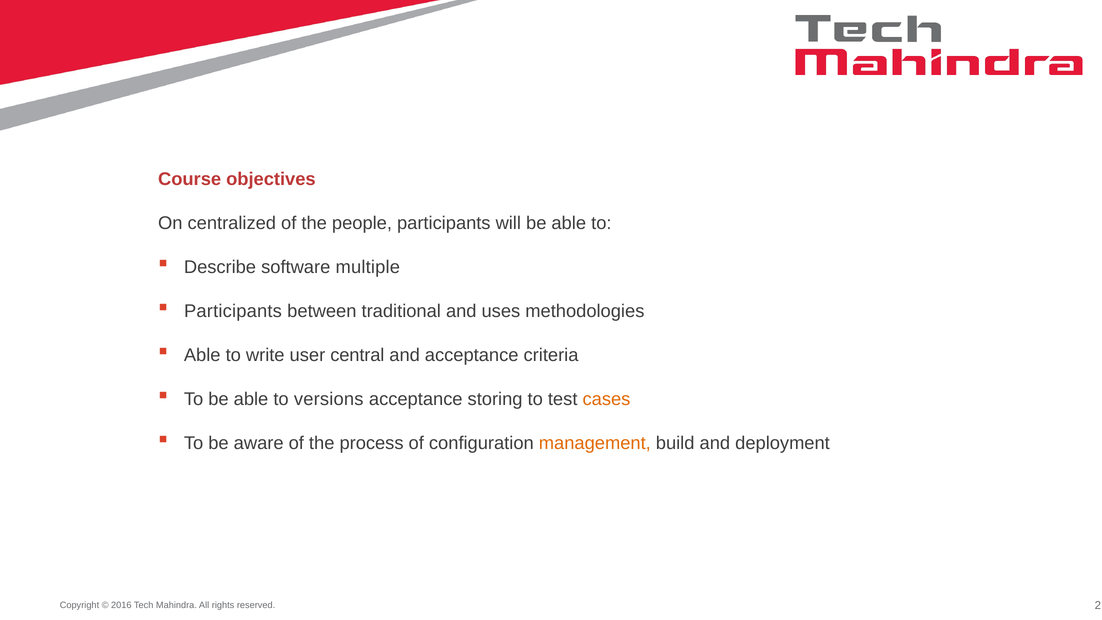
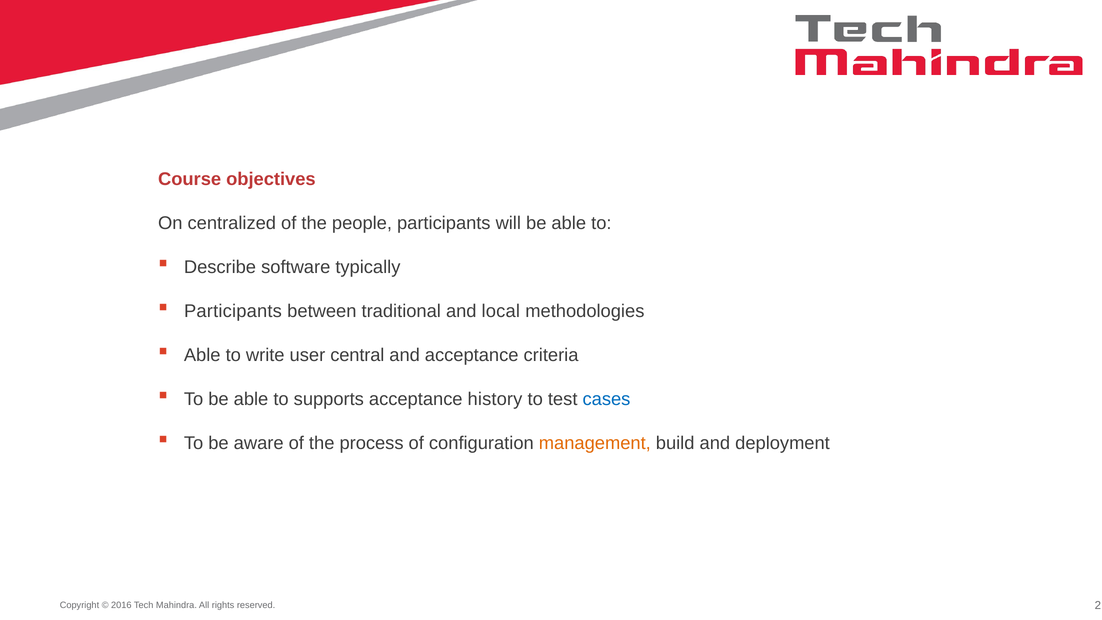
multiple: multiple -> typically (368, 267)
uses: uses -> local (501, 311)
versions: versions -> supports (329, 399)
storing: storing -> history (495, 399)
cases colour: orange -> blue (606, 399)
